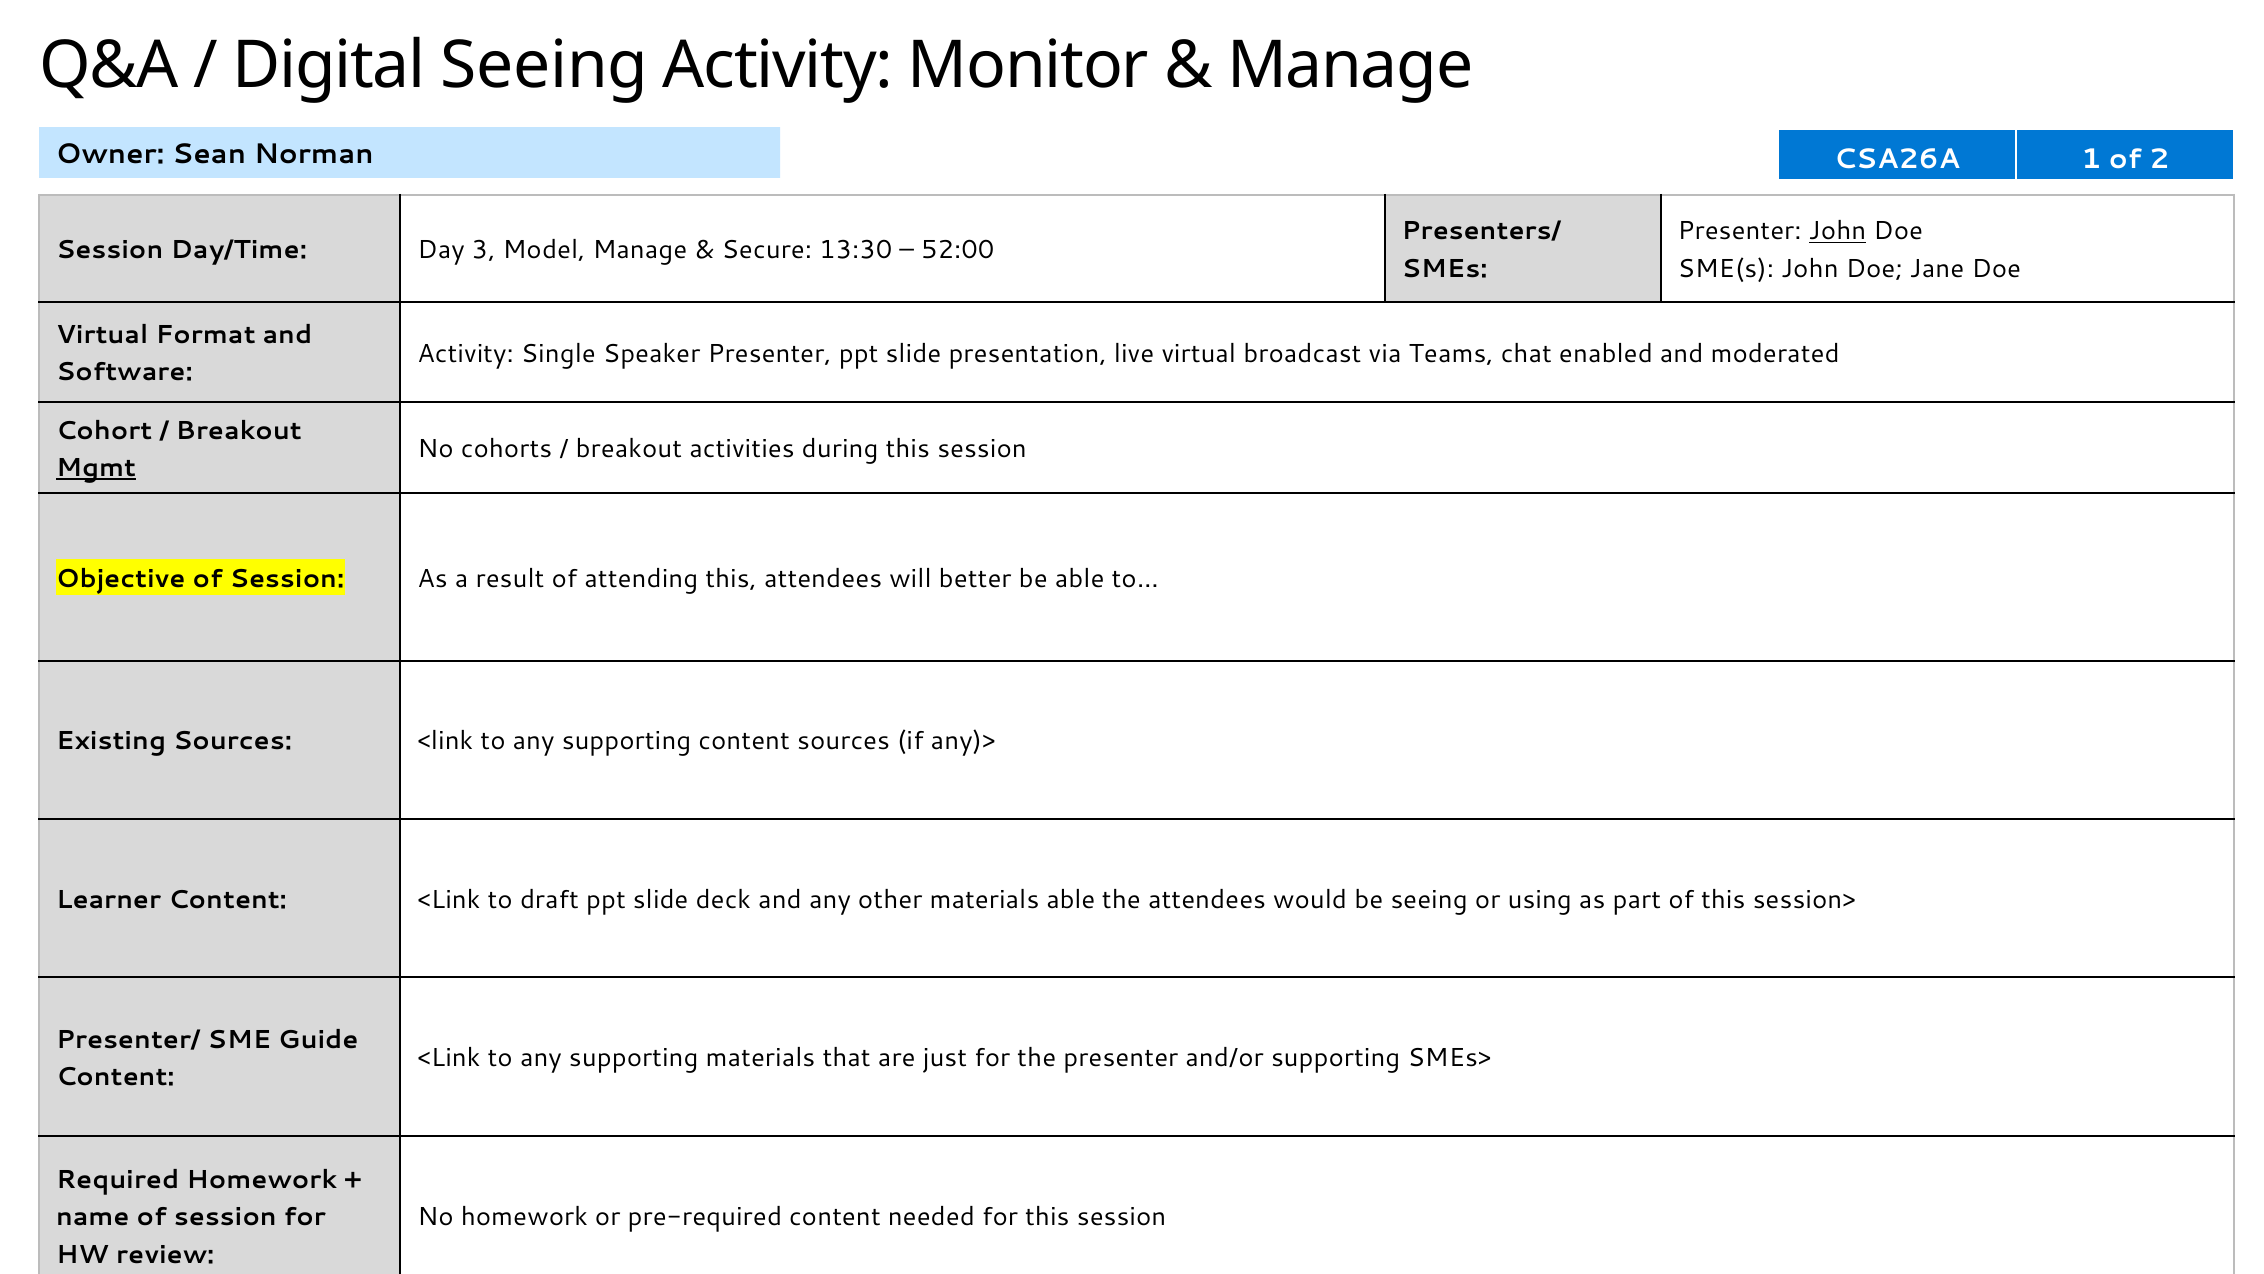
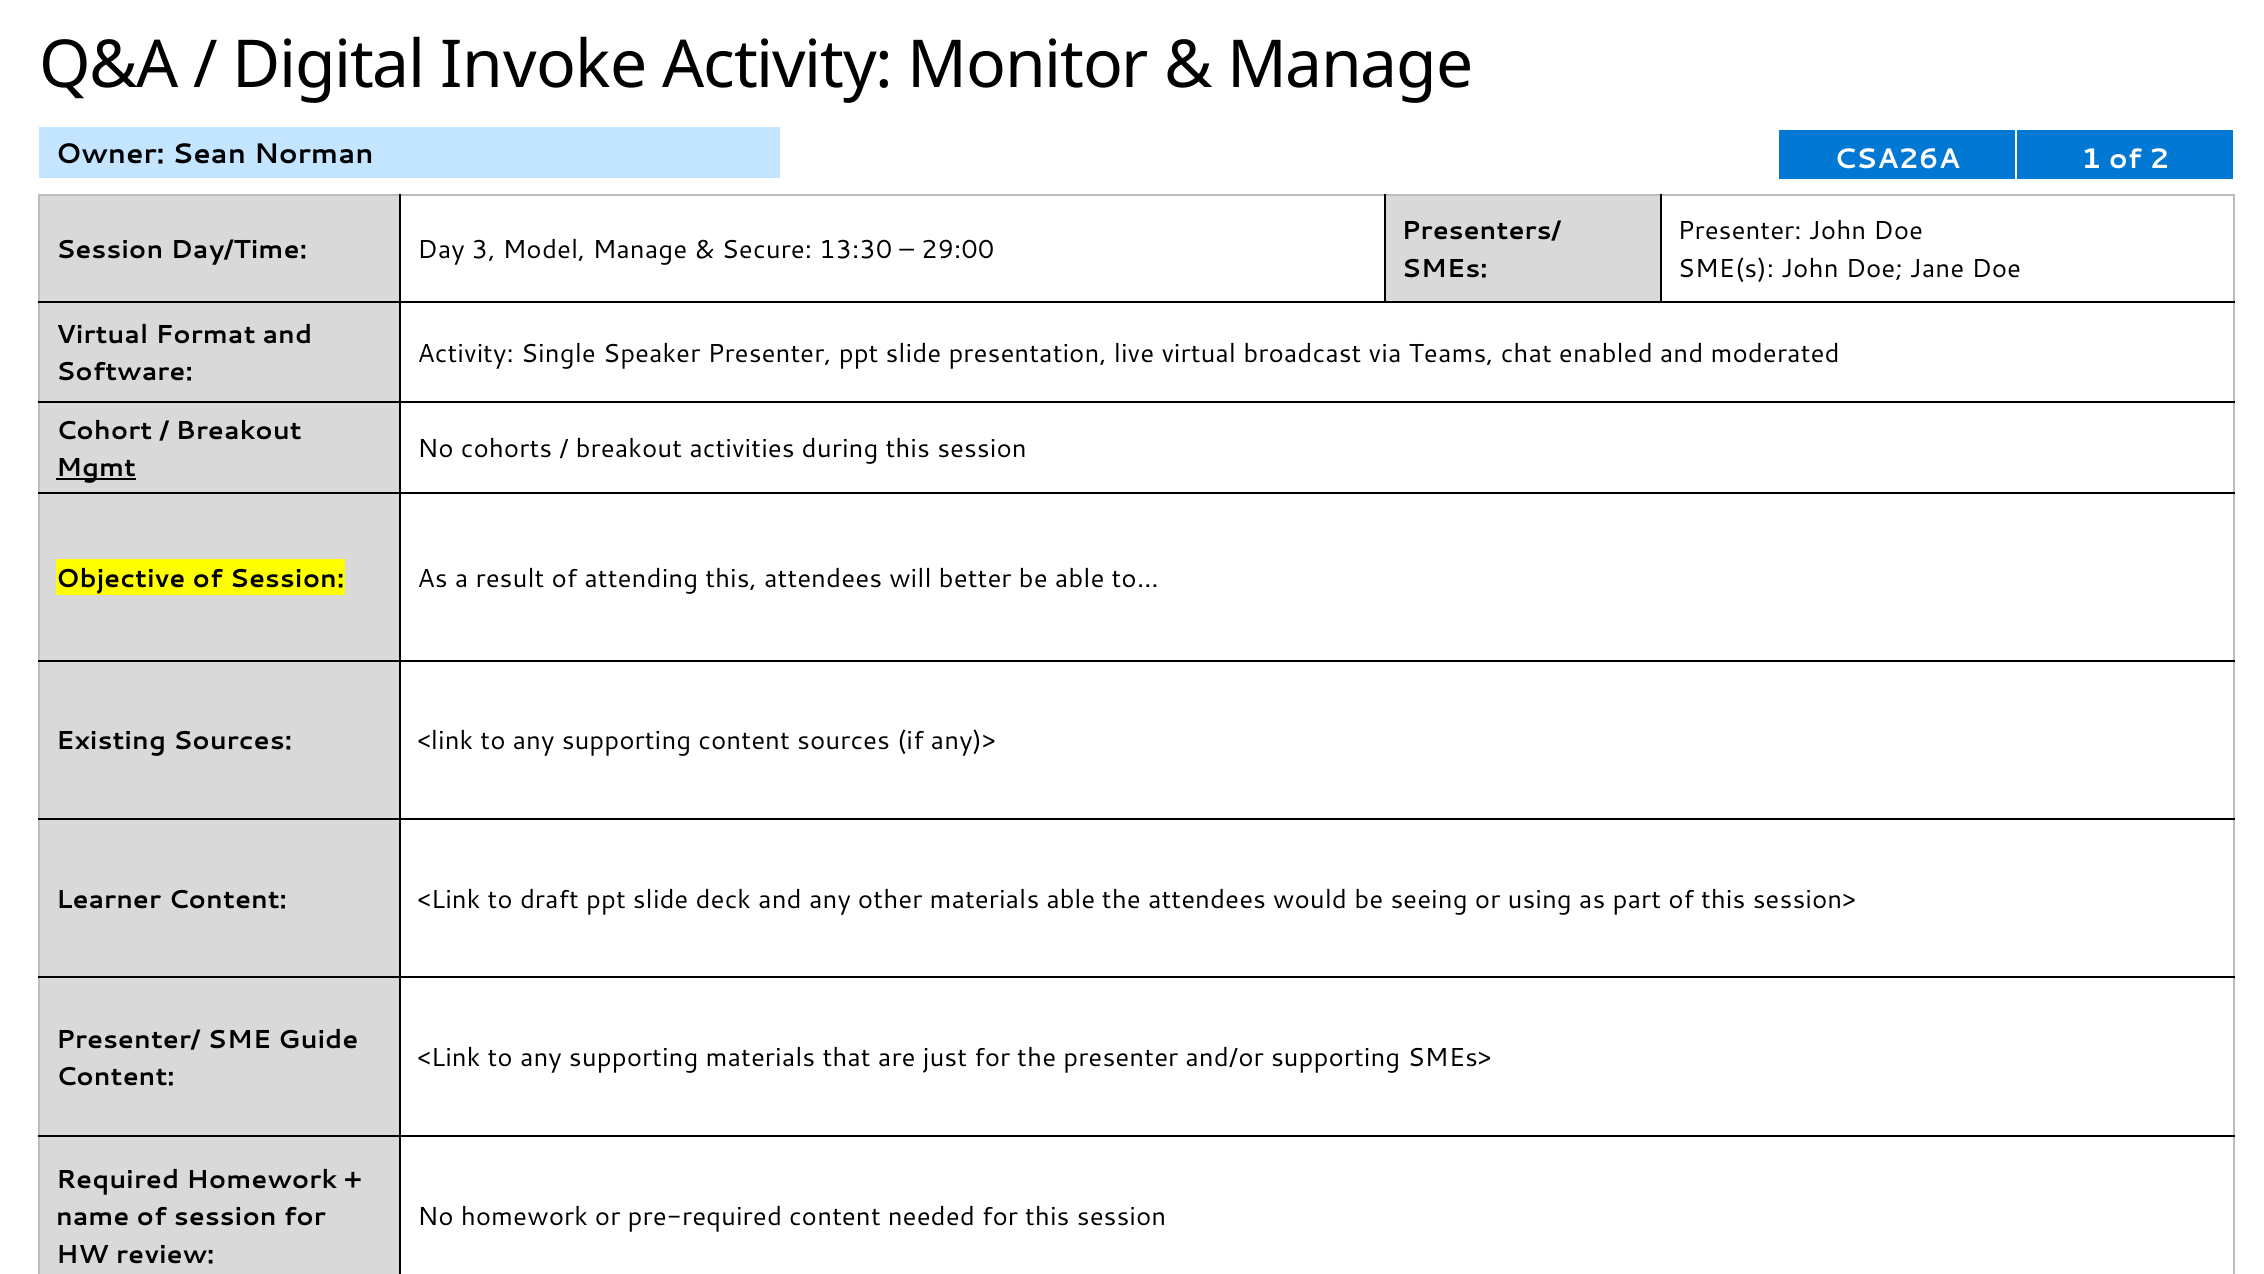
Digital Seeing: Seeing -> Invoke (544, 66)
John underline: present -> none (1838, 231)
52:00: 52:00 -> 29:00 (958, 250)
